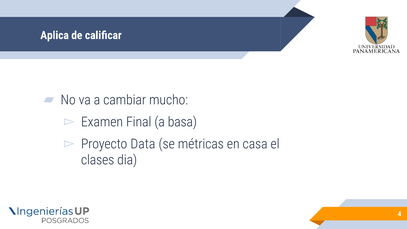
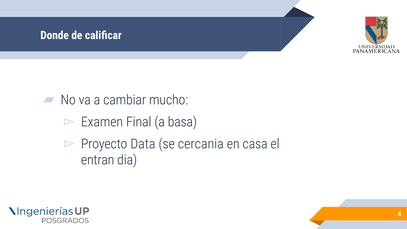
Aplica: Aplica -> Donde (55, 35)
métricas: métricas -> cercania (201, 144)
clases: clases -> entran (98, 160)
